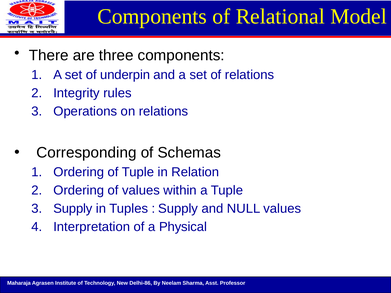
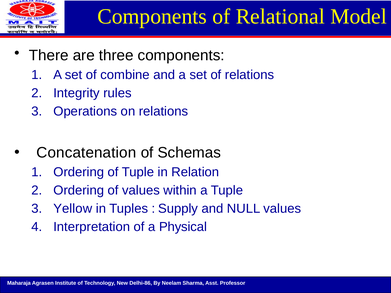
underpin: underpin -> combine (125, 75)
Corresponding: Corresponding -> Concatenation (86, 153)
Supply: Supply -> Yellow (73, 209)
